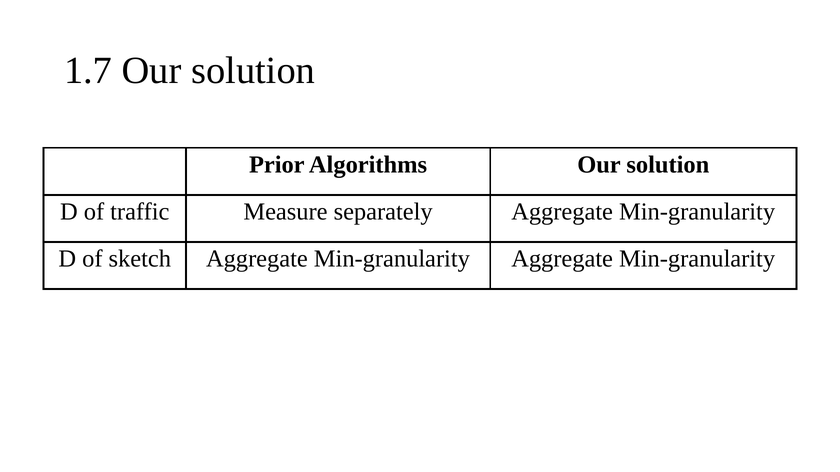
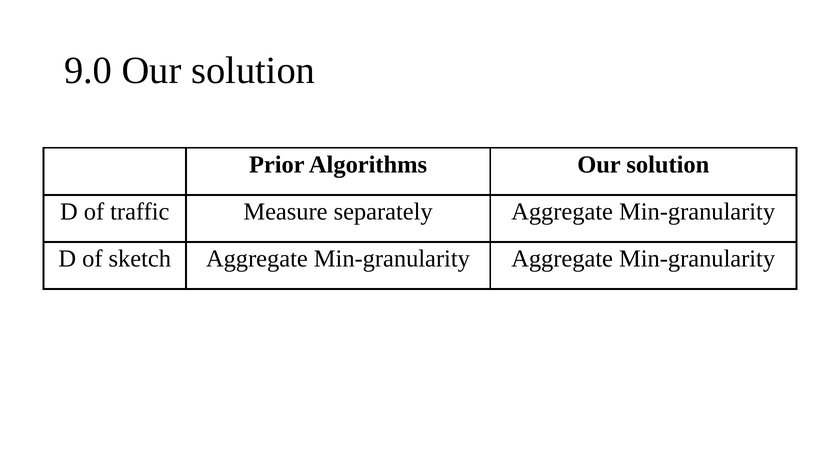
1.7: 1.7 -> 9.0 (88, 71)
